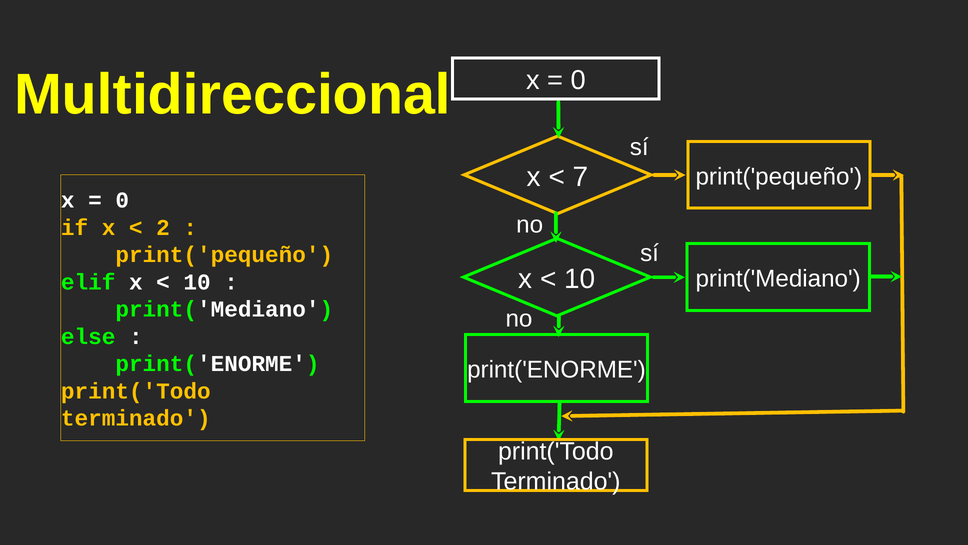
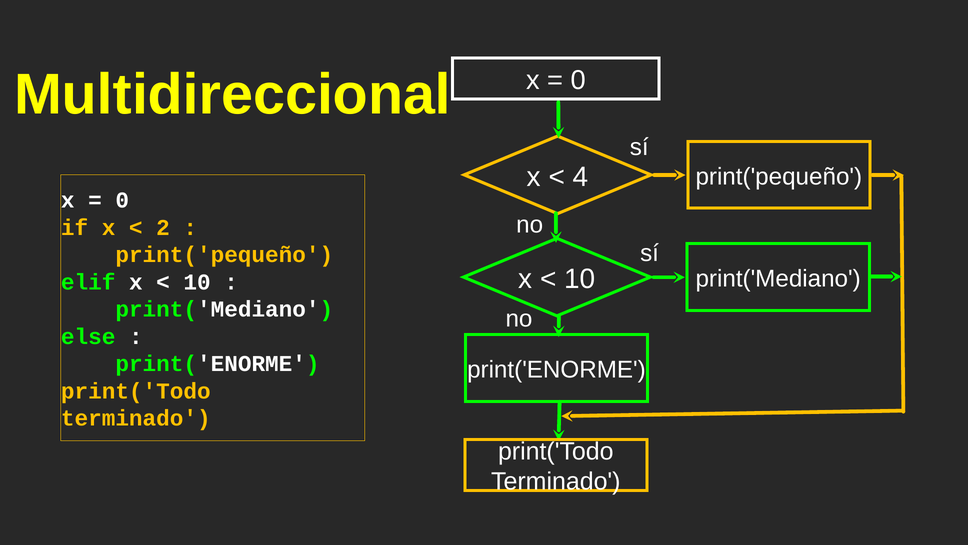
7: 7 -> 4 (580, 177)
